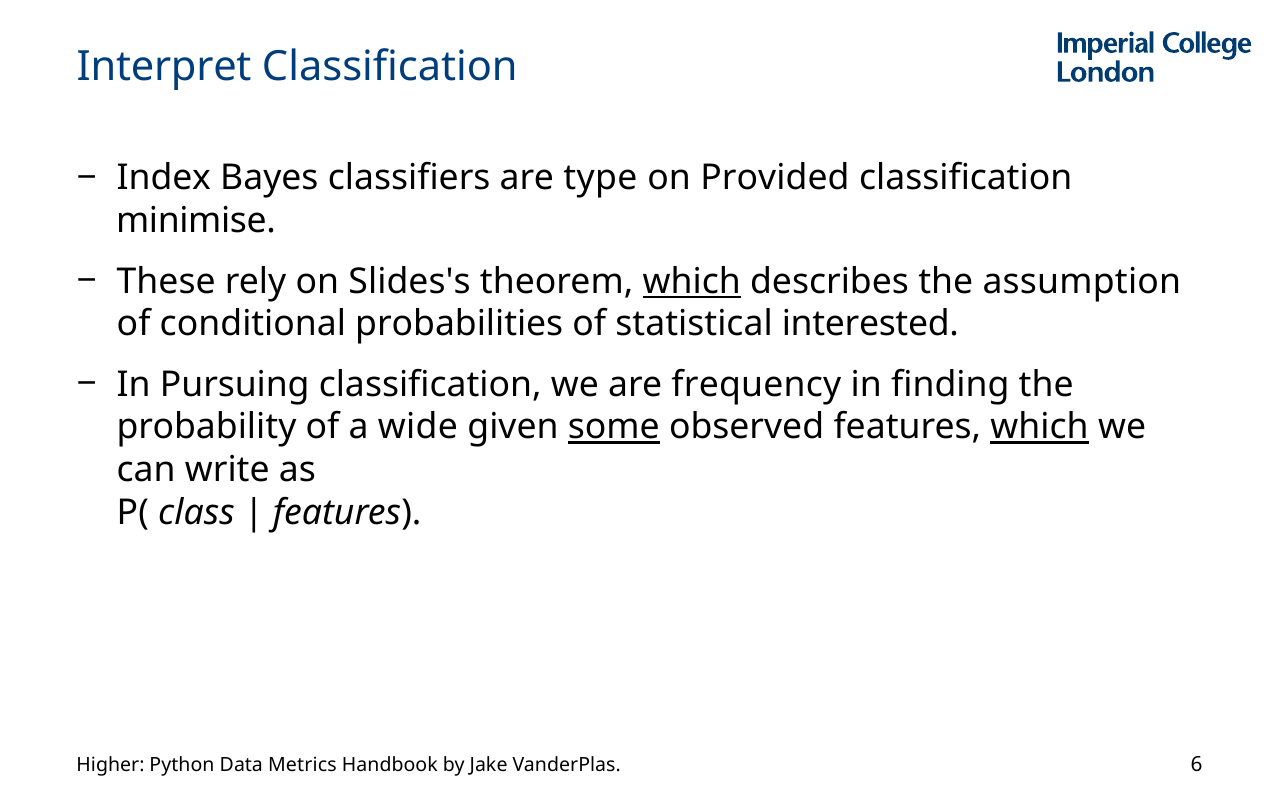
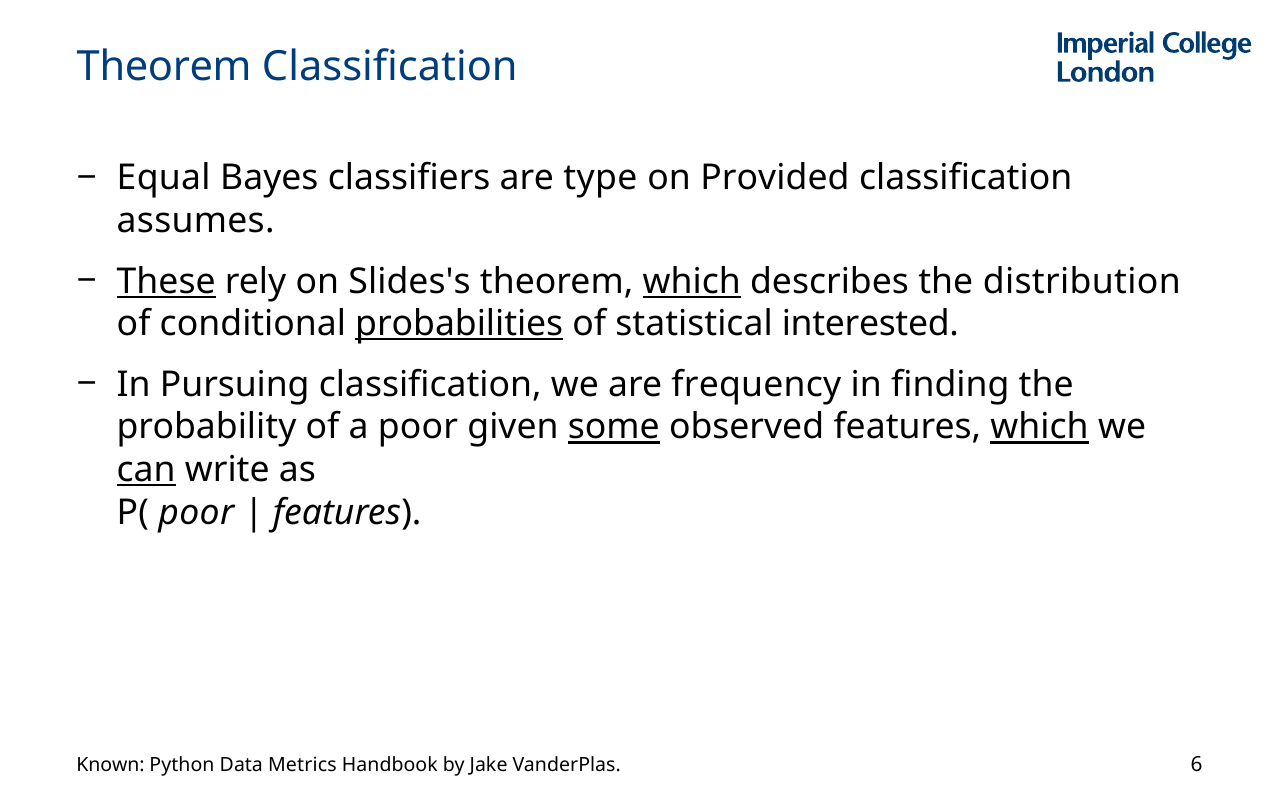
Interpret: Interpret -> Theorem (164, 66)
Index: Index -> Equal (164, 178)
minimise: minimise -> assumes (196, 221)
These underline: none -> present (166, 281)
assumption: assumption -> distribution (1082, 281)
probabilities underline: none -> present (459, 324)
a wide: wide -> poor (418, 427)
can underline: none -> present (146, 470)
P( class: class -> poor (196, 512)
Higher: Higher -> Known (111, 765)
